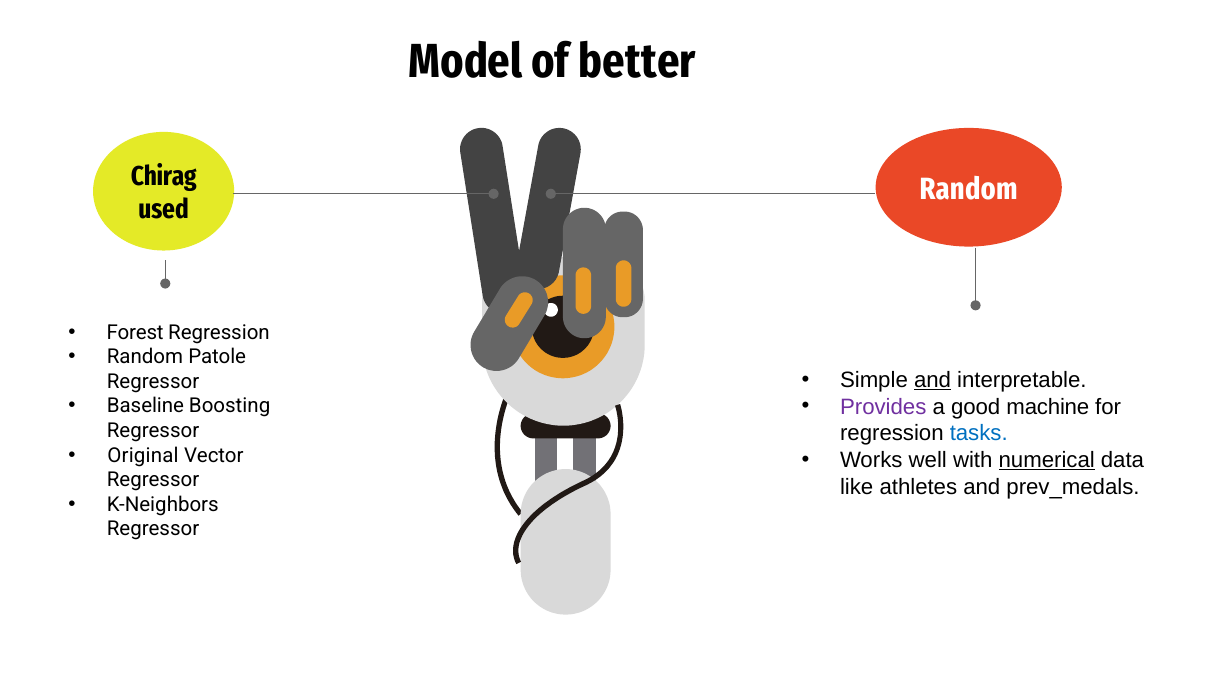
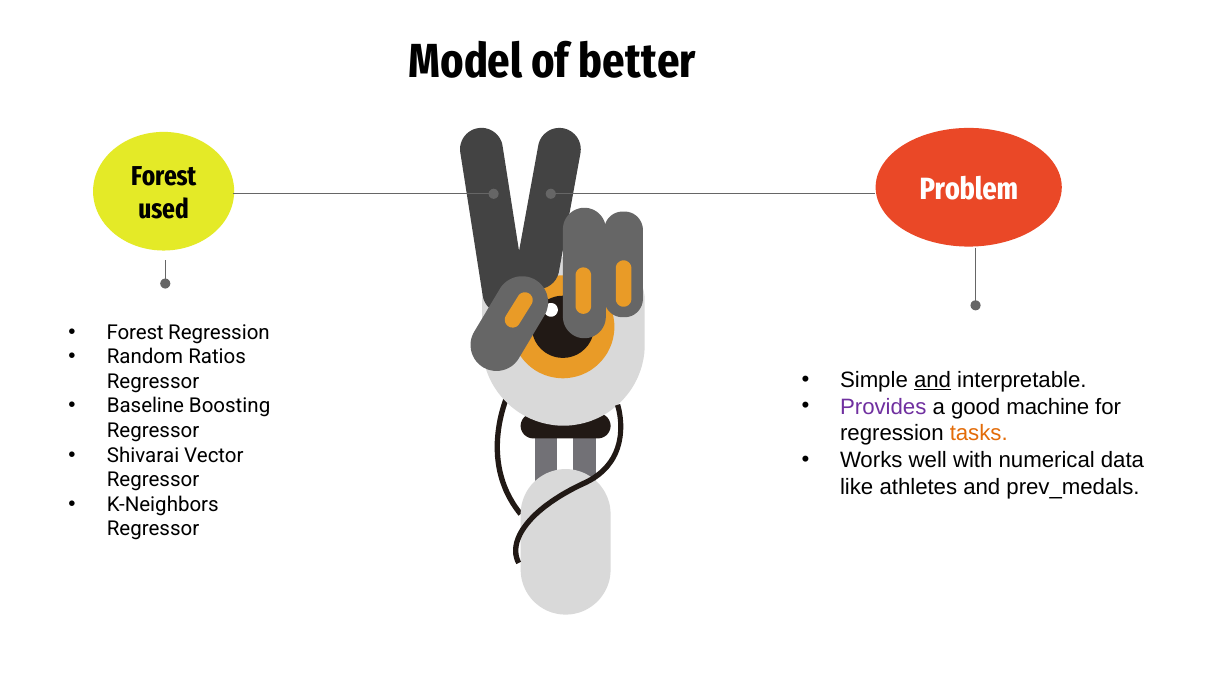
Chirag: Chirag -> Forest (164, 177)
Random: Random -> Problem (969, 189)
Patole: Patole -> Ratios (217, 357)
tasks colour: blue -> orange (979, 434)
Original: Original -> Shivarai (143, 456)
numerical underline: present -> none (1047, 460)
